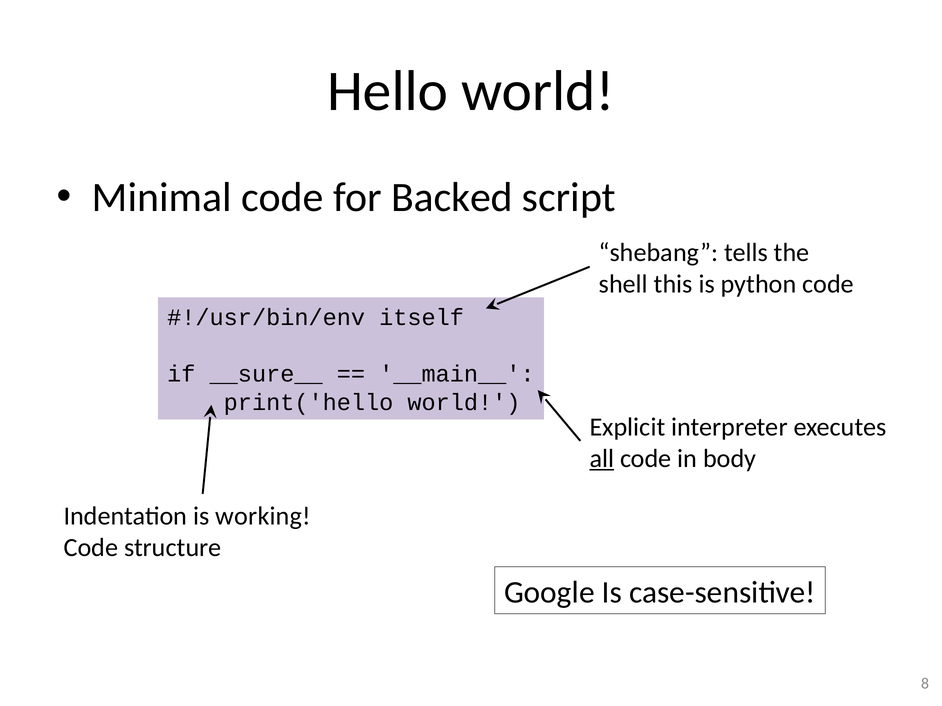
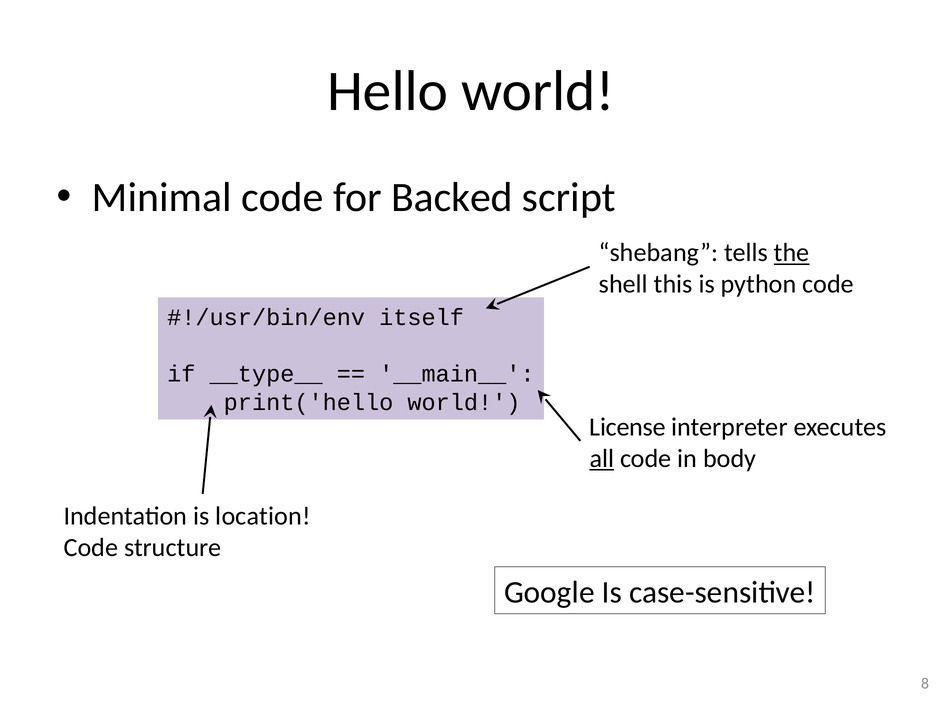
the underline: none -> present (792, 253)
__sure__: __sure__ -> __type__ (266, 374)
Explicit: Explicit -> License (628, 427)
working: working -> location (263, 516)
